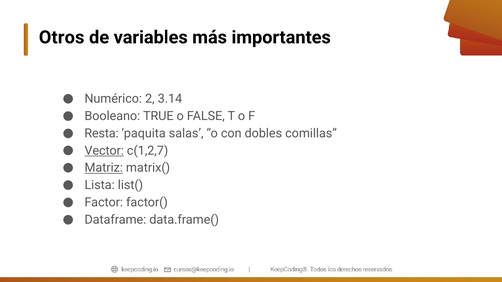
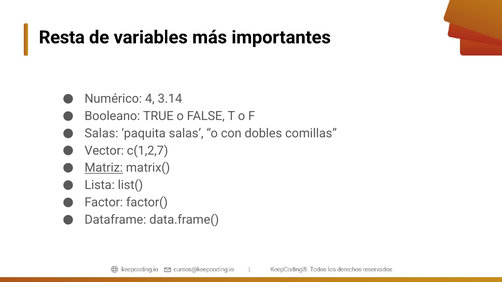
Otros: Otros -> Resta (62, 37)
2: 2 -> 4 (150, 99)
Resta: Resta -> Salas (101, 133)
Vector underline: present -> none (104, 151)
